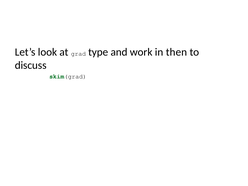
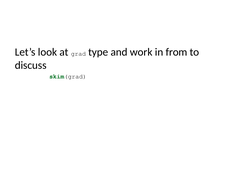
then: then -> from (177, 52)
